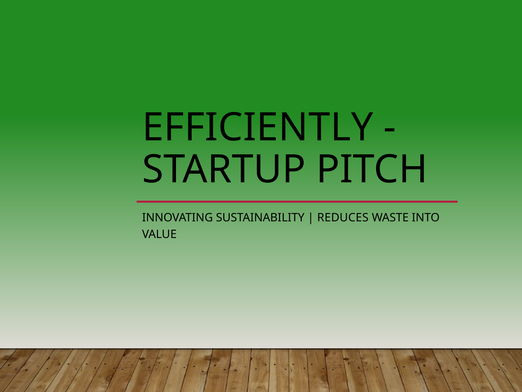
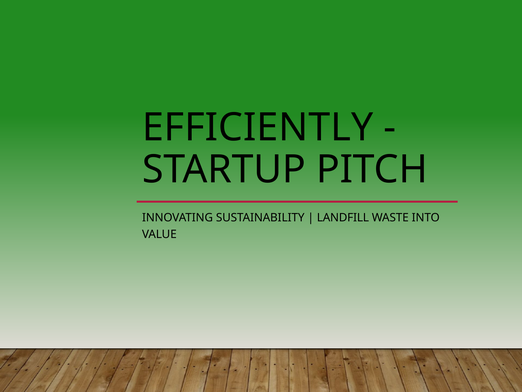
REDUCES: REDUCES -> LANDFILL (343, 217)
